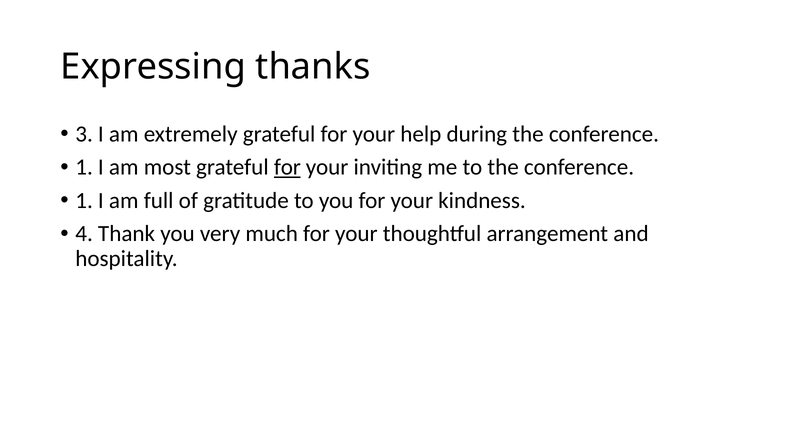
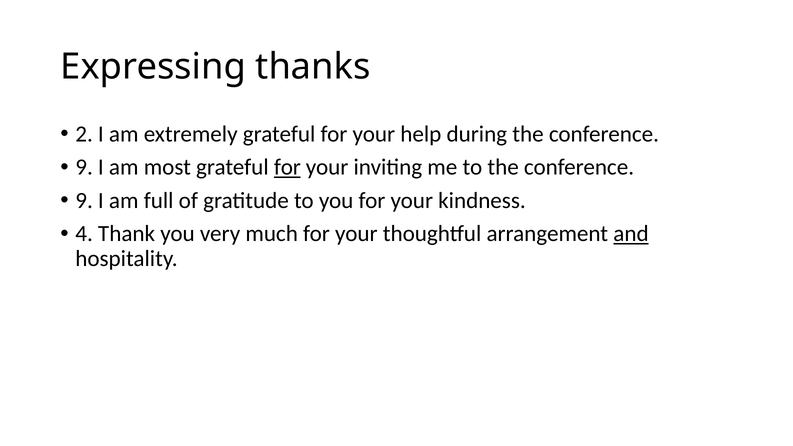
3: 3 -> 2 (84, 134)
1: 1 -> 9 (84, 167)
1: 1 -> 9 (84, 201)
and underline: none -> present (631, 234)
